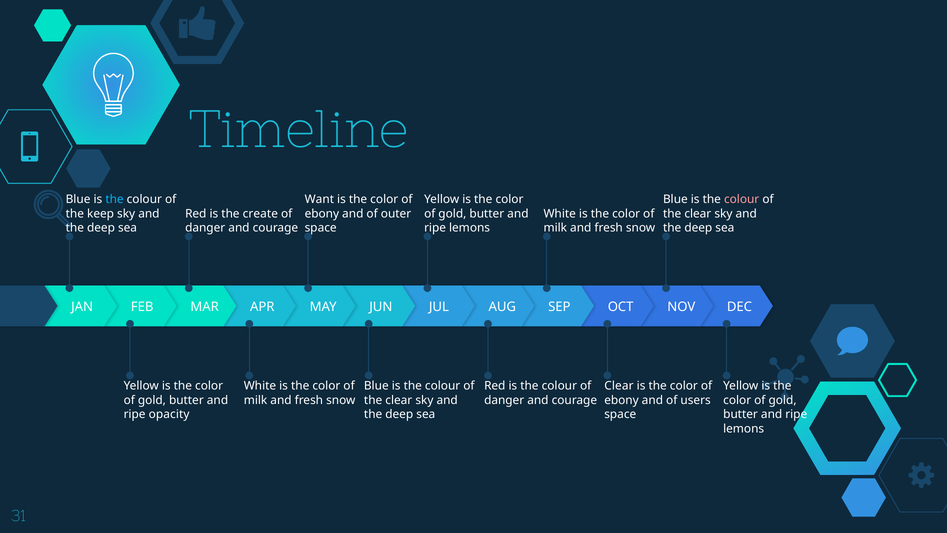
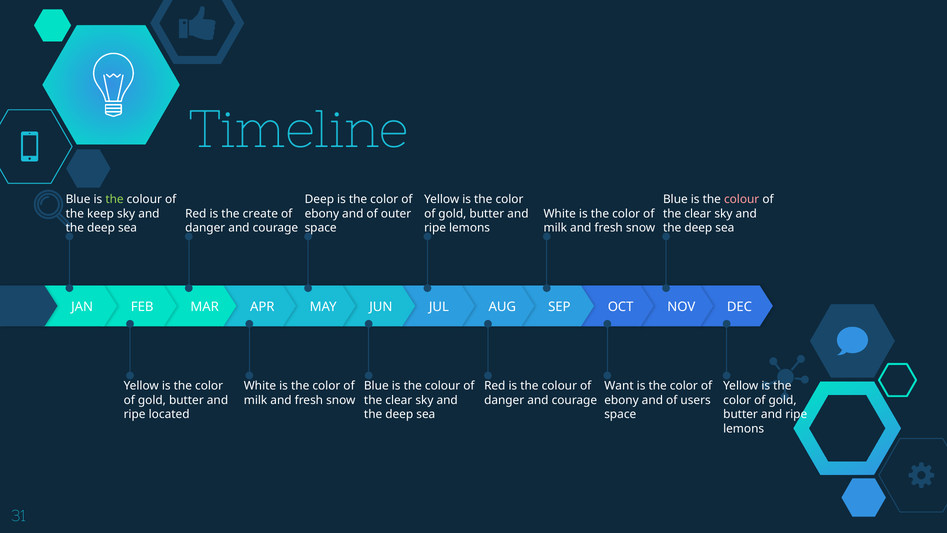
the colour: light blue -> light green (115, 199)
Want: Want -> Deep (319, 199)
Clear: Clear -> Want (619, 386)
opacity: opacity -> located (169, 414)
